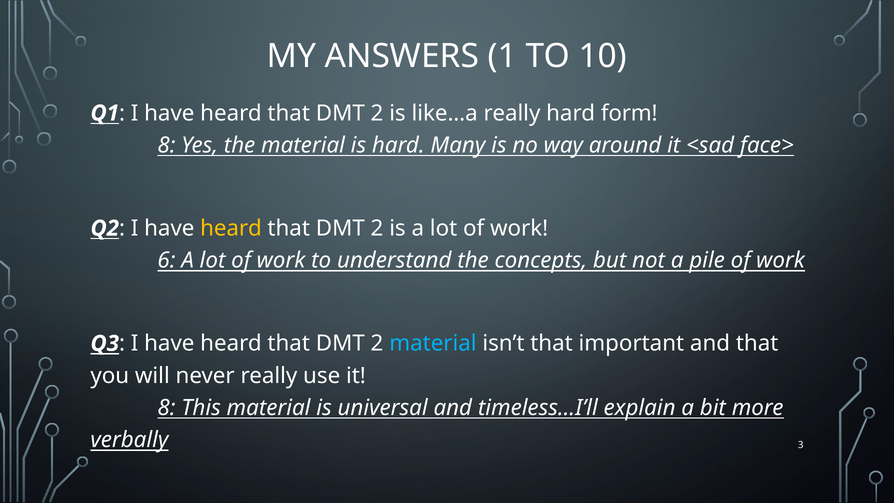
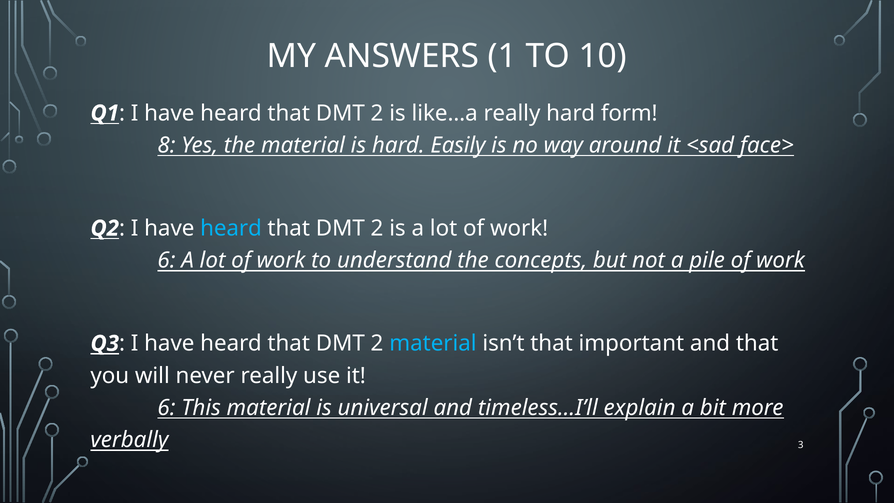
Many: Many -> Easily (458, 145)
heard colour: yellow -> light blue (231, 228)
8: 8 -> 6 (166, 408)
